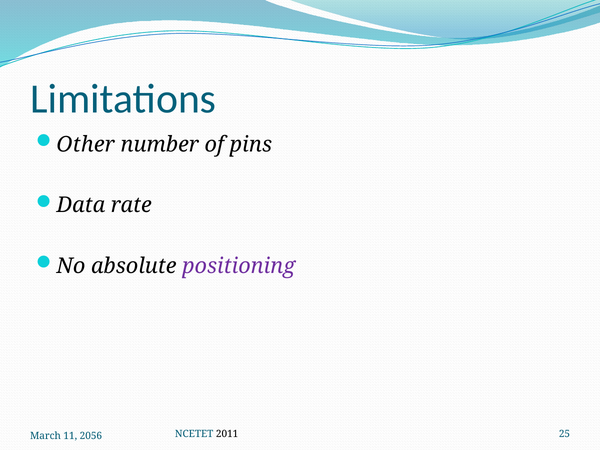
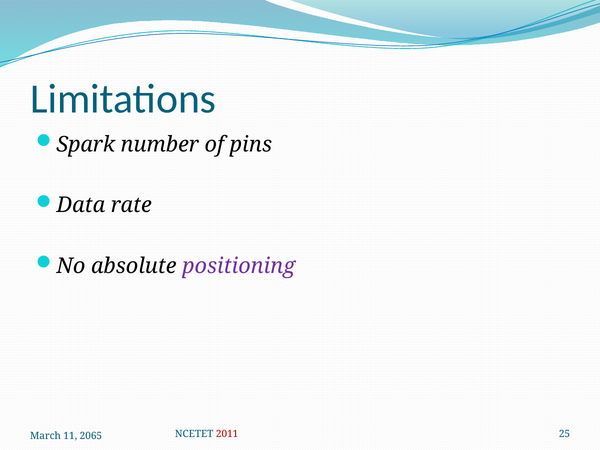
Other: Other -> Spark (86, 145)
2011 colour: black -> red (227, 434)
2056: 2056 -> 2065 (91, 436)
